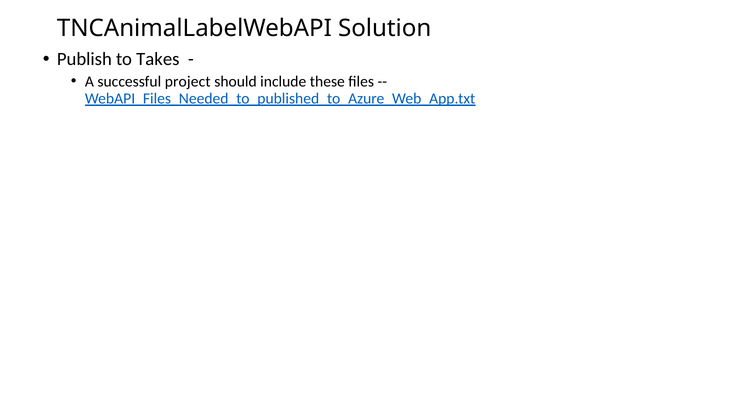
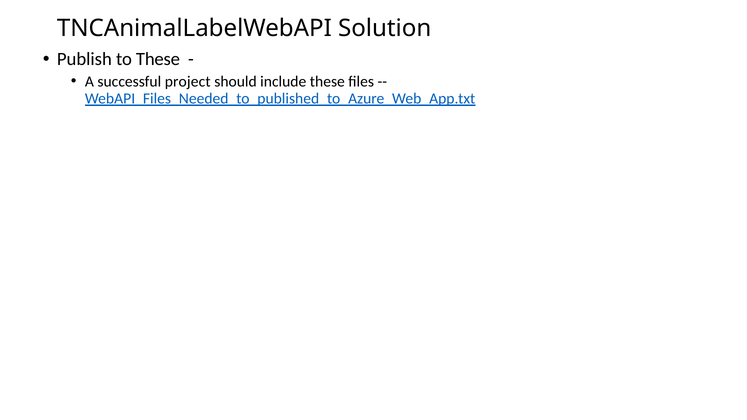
to Takes: Takes -> These (158, 59)
